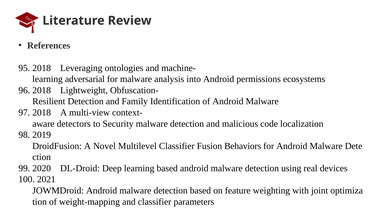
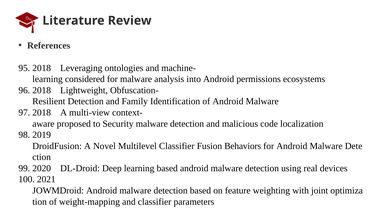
adversarial: adversarial -> considered (85, 79)
detectors: detectors -> proposed (74, 124)
